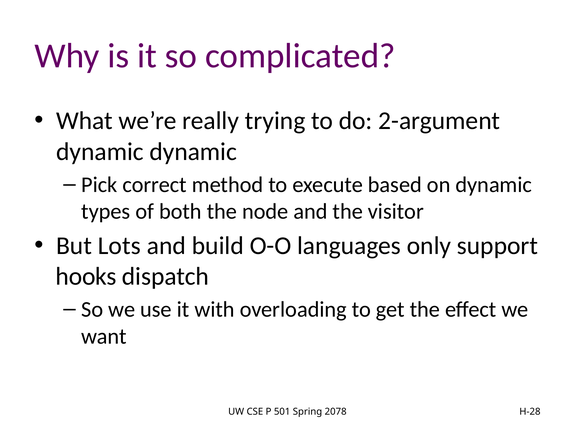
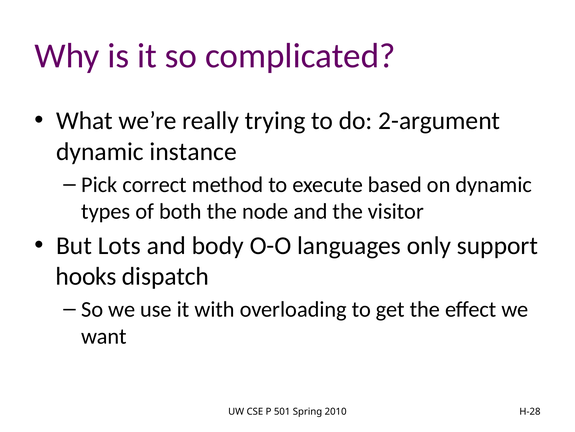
dynamic dynamic: dynamic -> instance (193, 151)
build: build -> body (218, 245)
2078: 2078 -> 2010 (336, 411)
